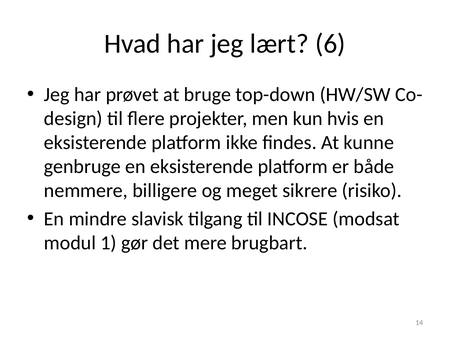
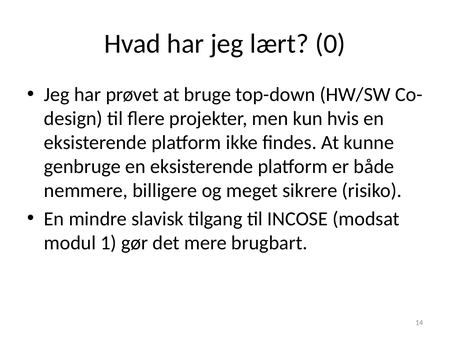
6: 6 -> 0 (330, 44)
